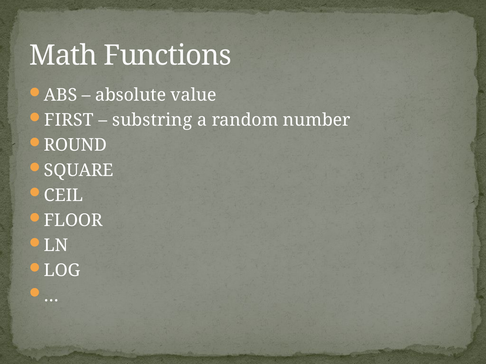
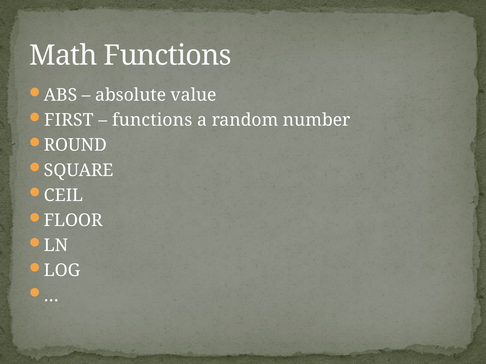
substring: substring -> functions (152, 120)
